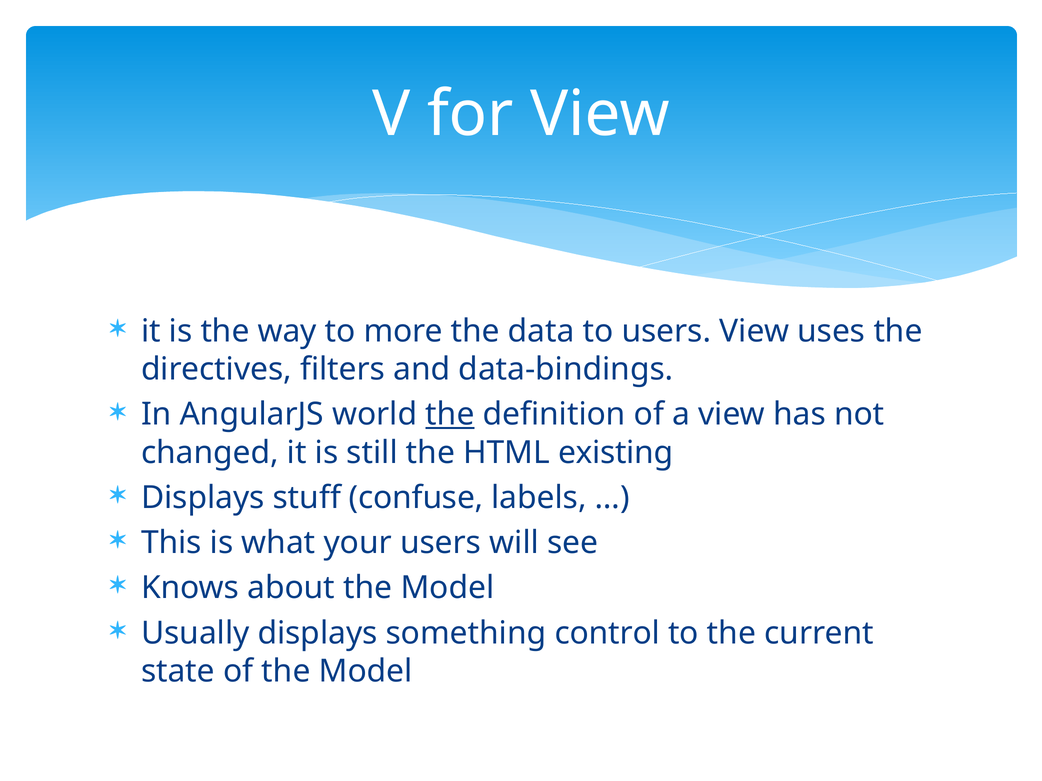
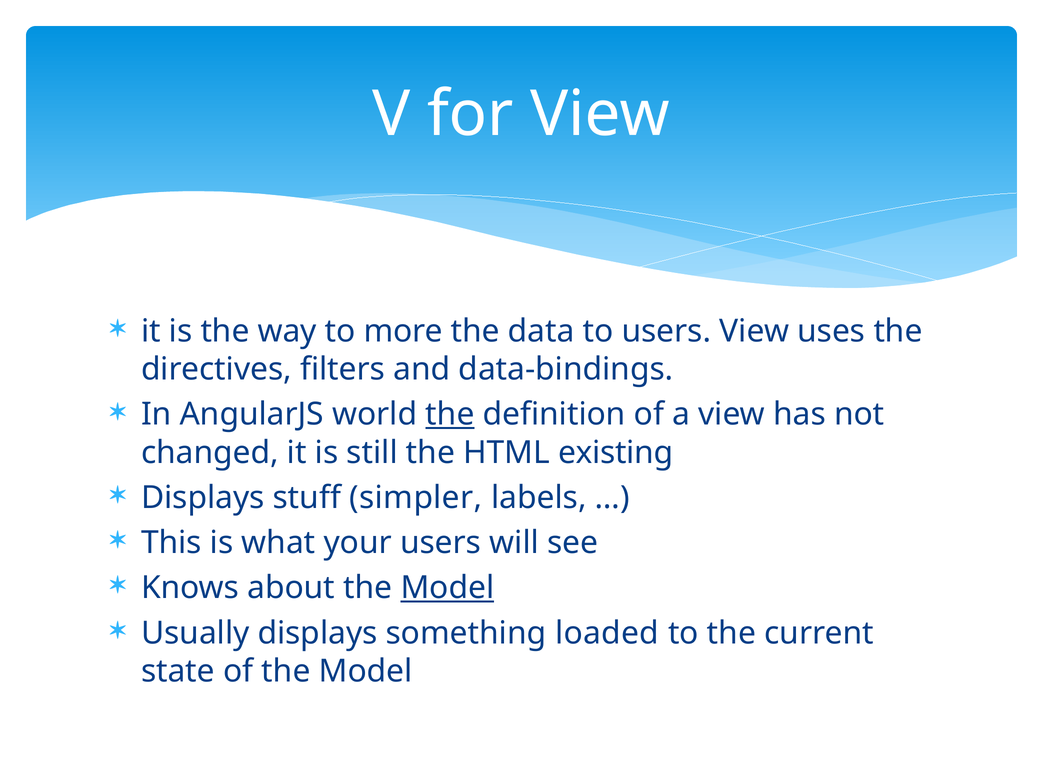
confuse: confuse -> simpler (416, 498)
Model underline: none -> present (447, 588)
control: control -> loaded (607, 633)
